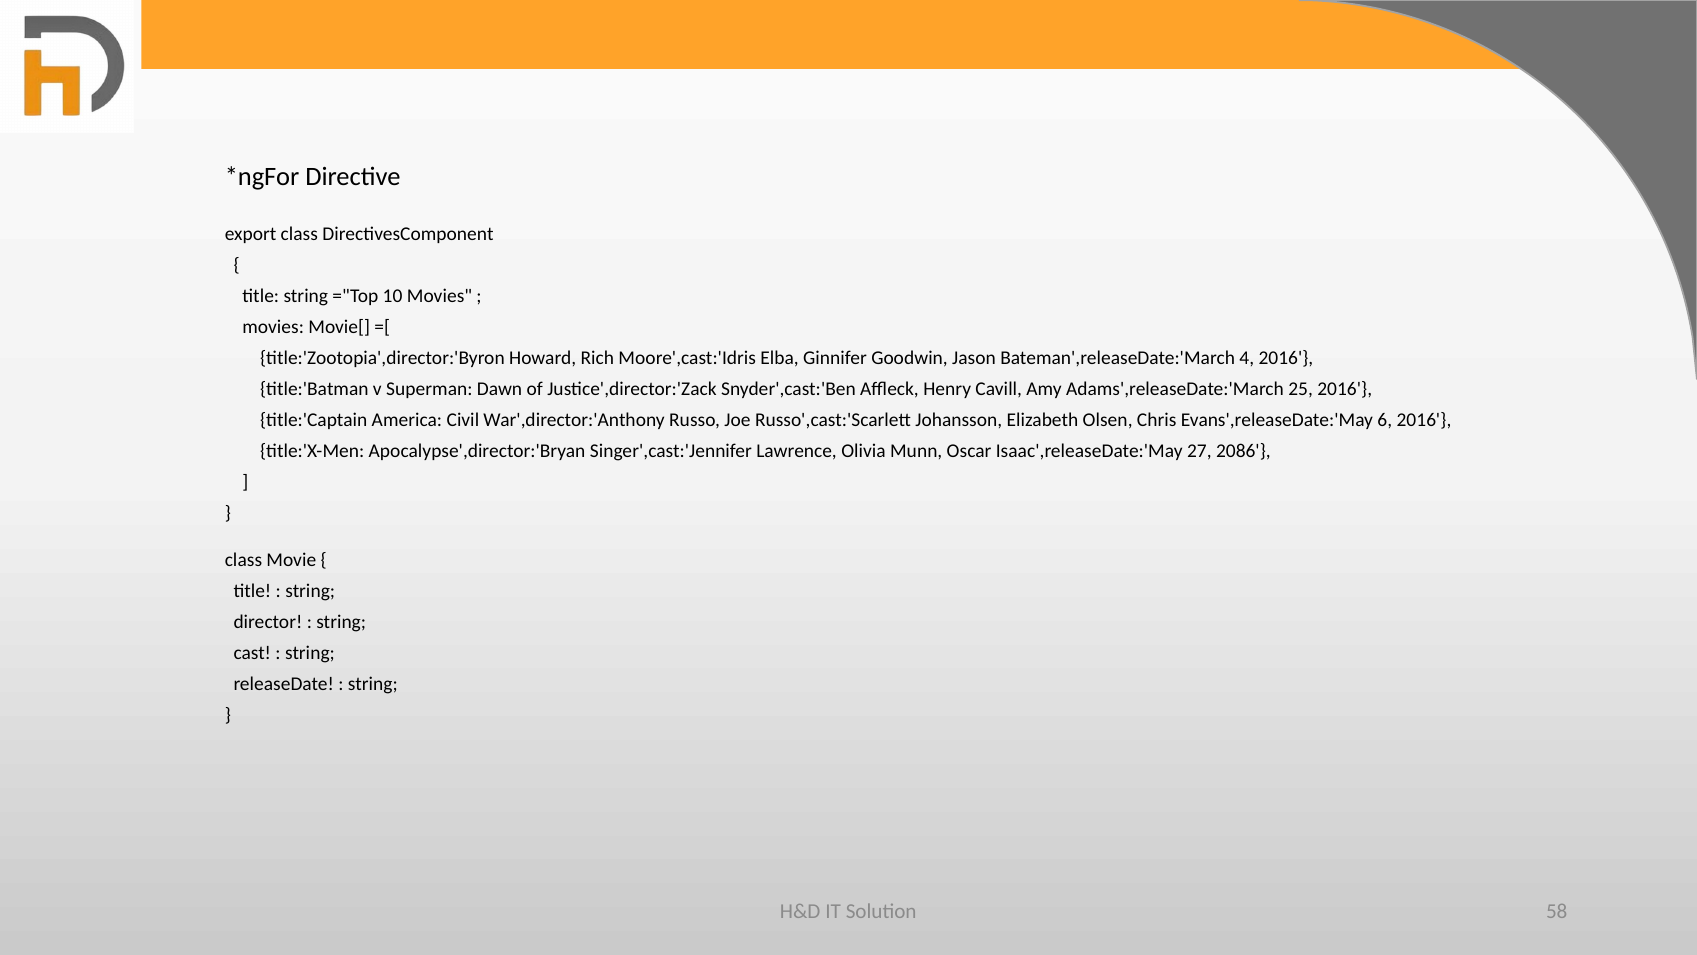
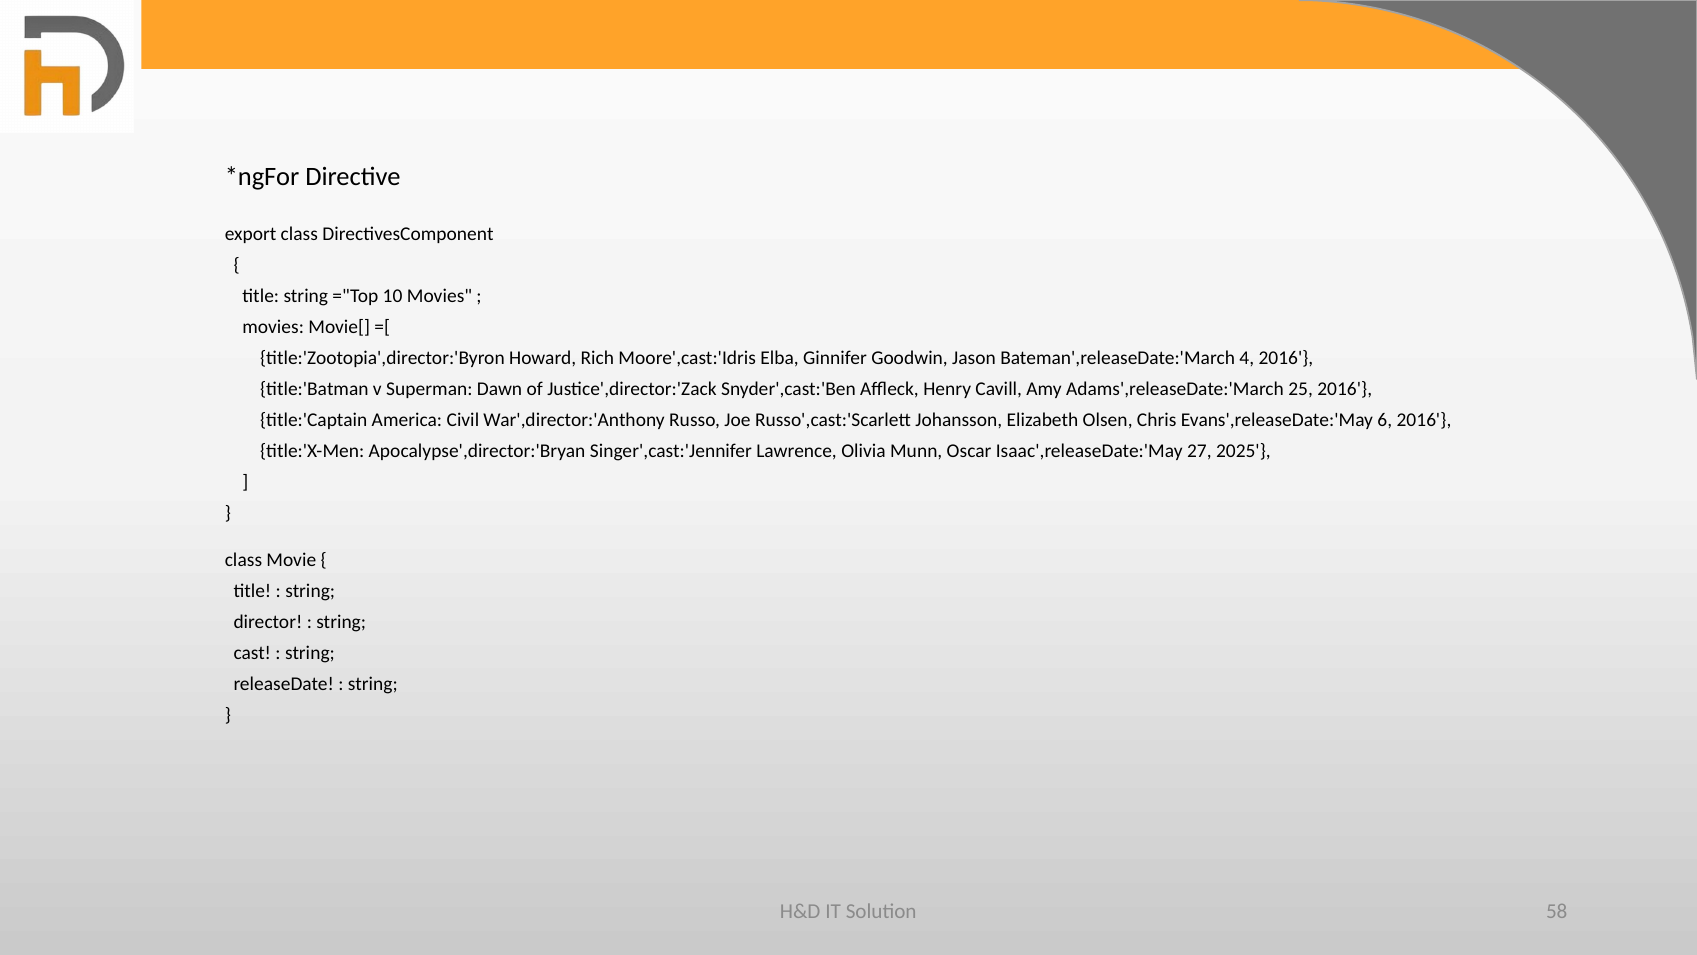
2086: 2086 -> 2025 (1243, 451)
